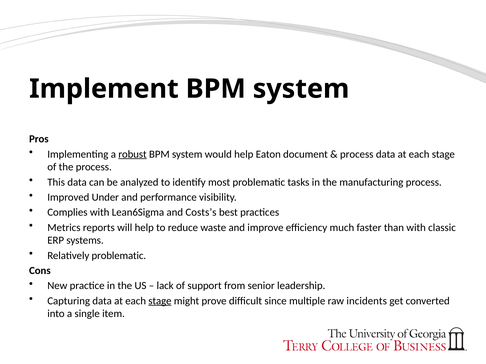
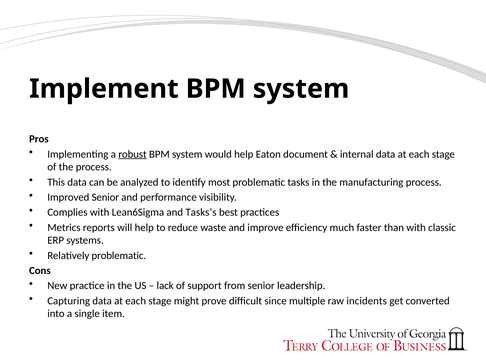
process: process -> internal (357, 154)
Improved Under: Under -> Senior (105, 198)
Costs’s: Costs’s -> Tasks’s (201, 213)
stage underline: present -> none (160, 301)
